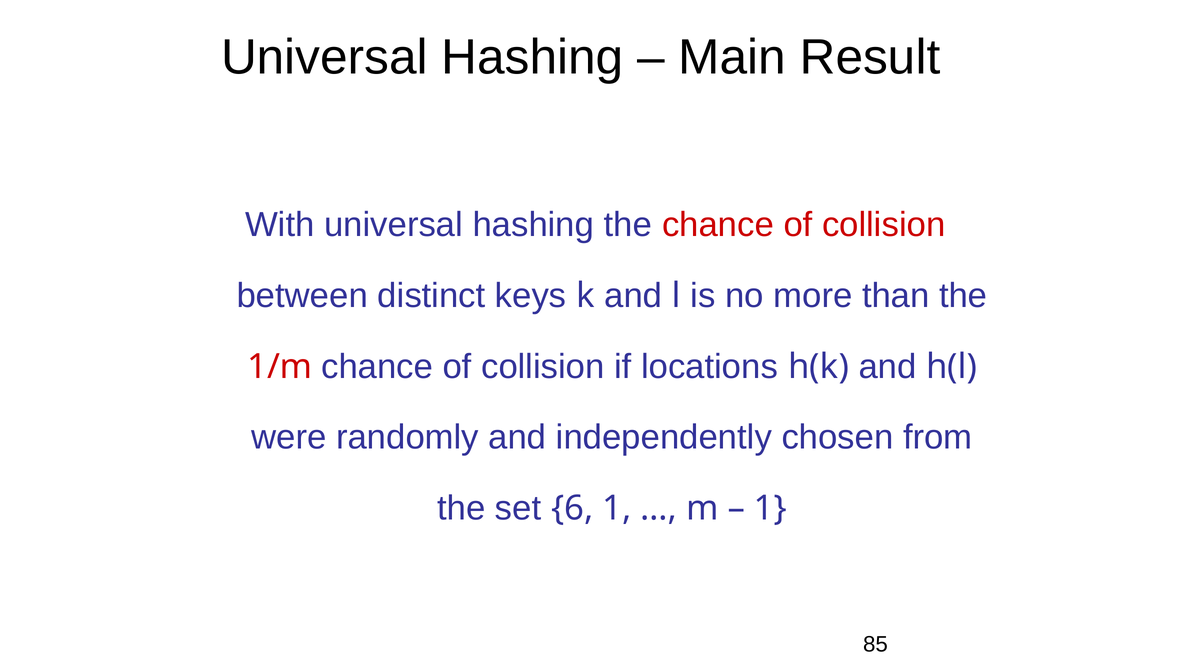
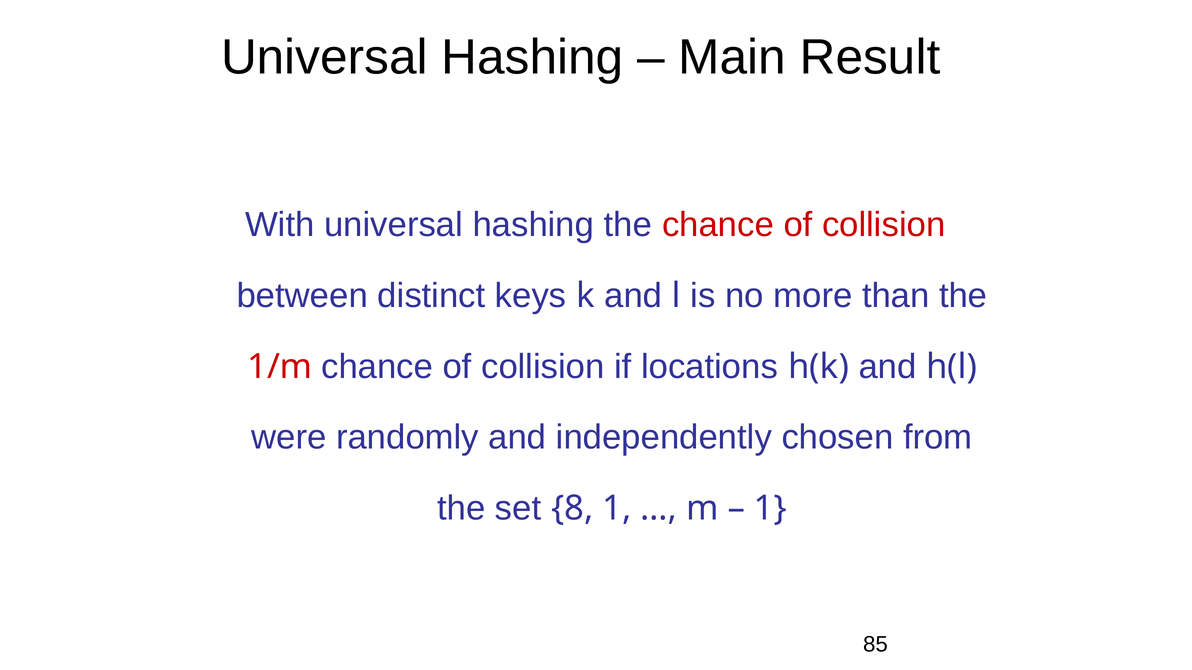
6: 6 -> 8 (572, 509)
